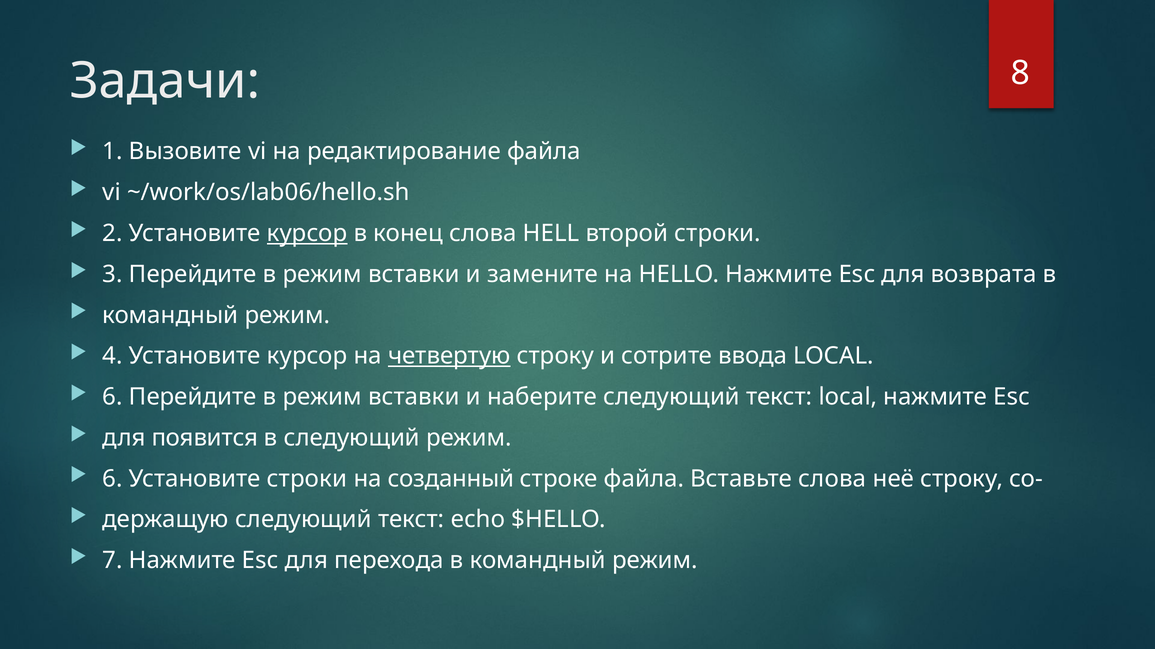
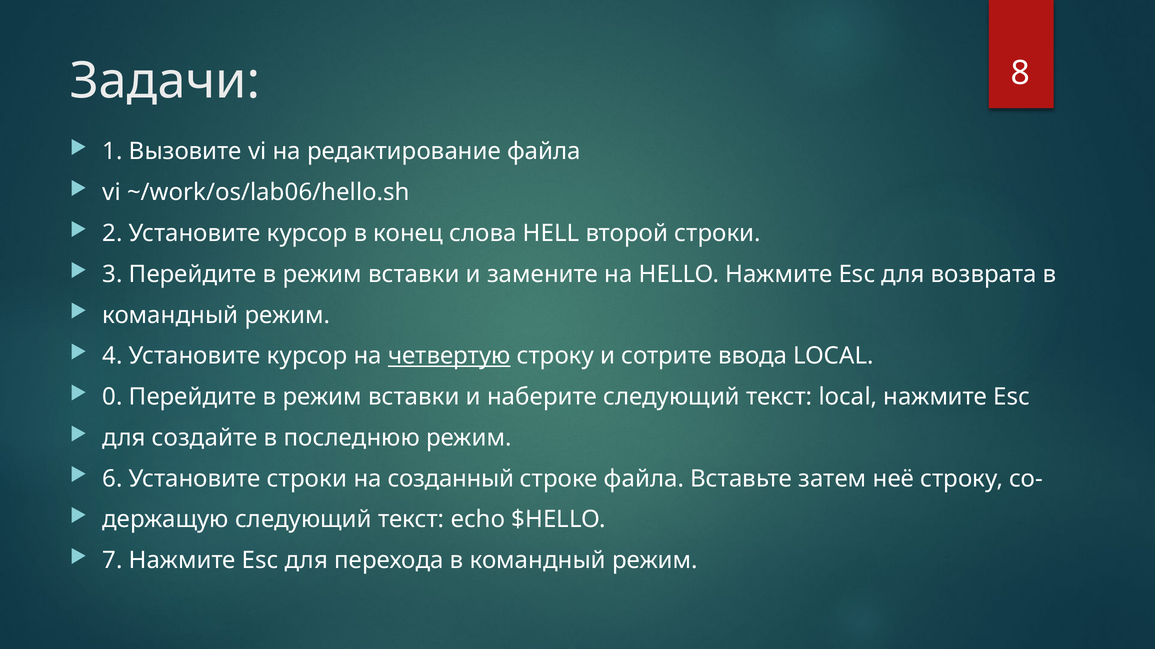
курсор underline: present -> none (307, 234)
6: 6 -> 0 (112, 397)
появится: появится -> создайте (205, 438)
в следующий: следующий -> последнюю (352, 438)
Вставьте слова: слова -> затем (832, 479)
